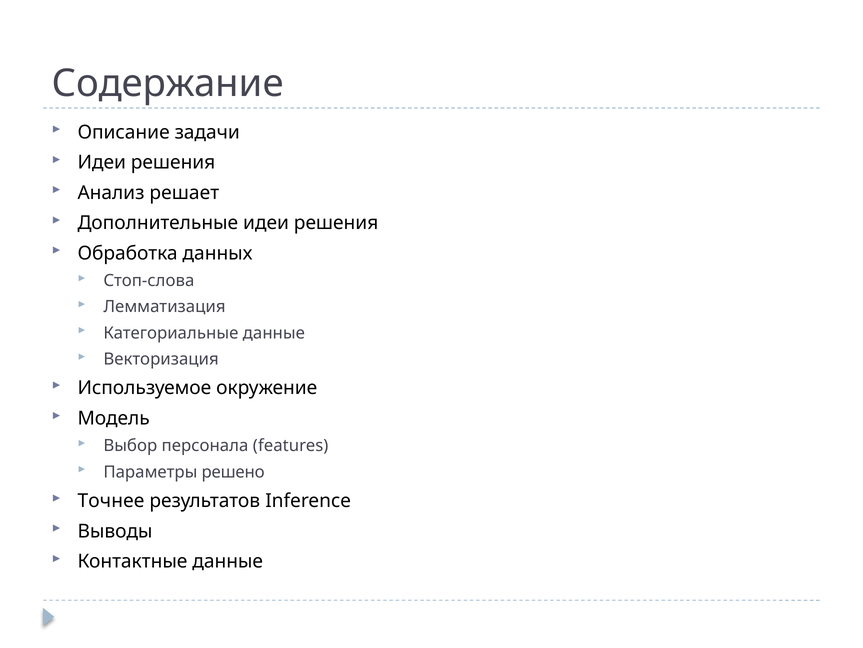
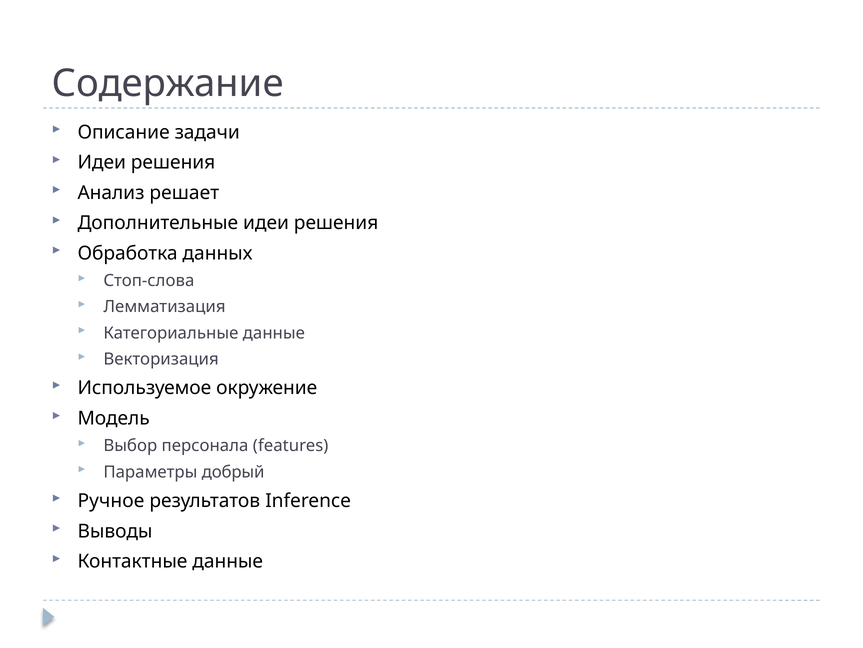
решено: решено -> добрый (233, 471)
Точнее: Точнее -> Ручное (111, 500)
